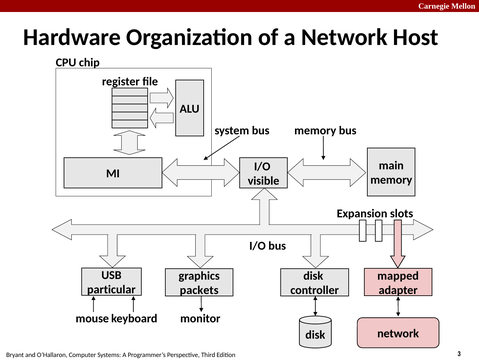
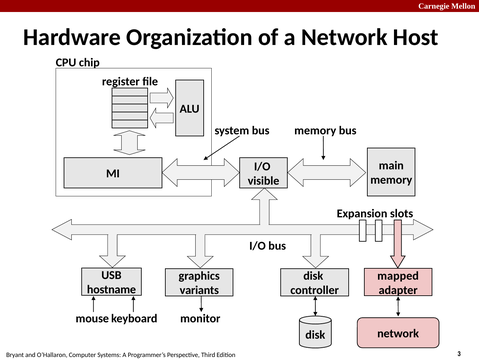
particular: particular -> hostname (111, 289)
packets: packets -> variants (199, 290)
